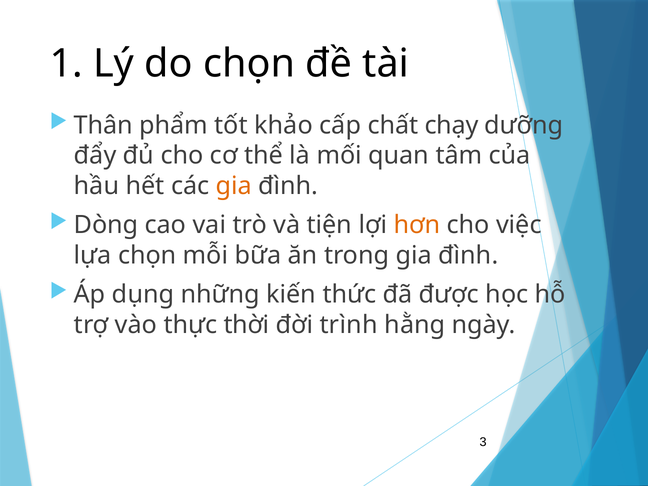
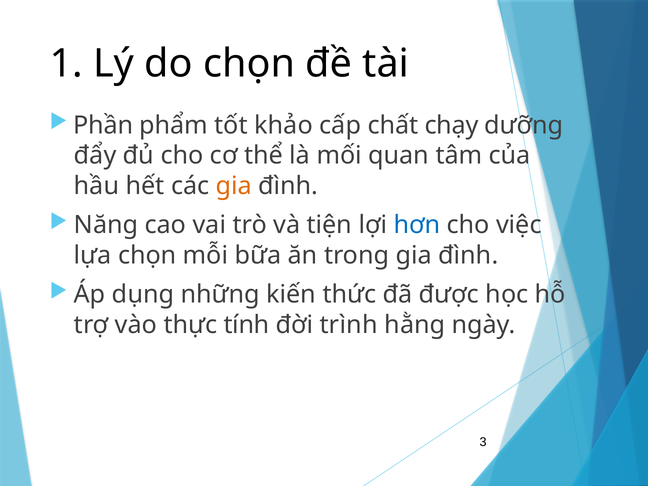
Thân: Thân -> Phần (103, 125)
Dòng: Dòng -> Năng (106, 225)
hơn colour: orange -> blue (417, 225)
thời: thời -> tính (247, 325)
